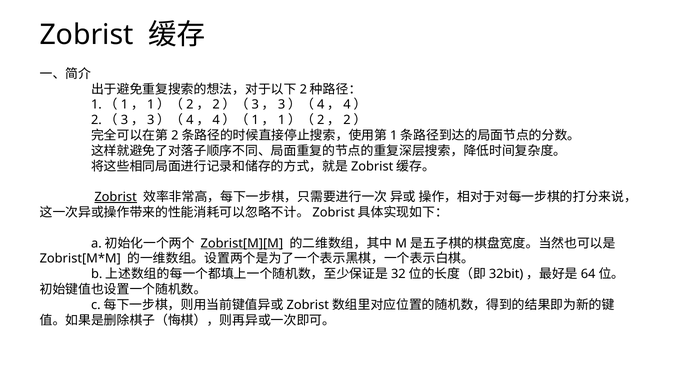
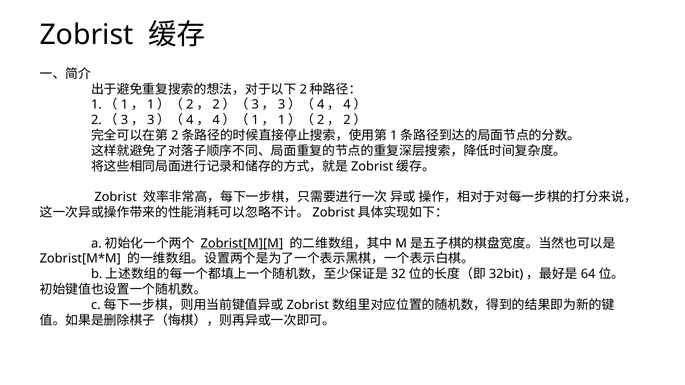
Zobrist underline: present -> none (116, 197)
